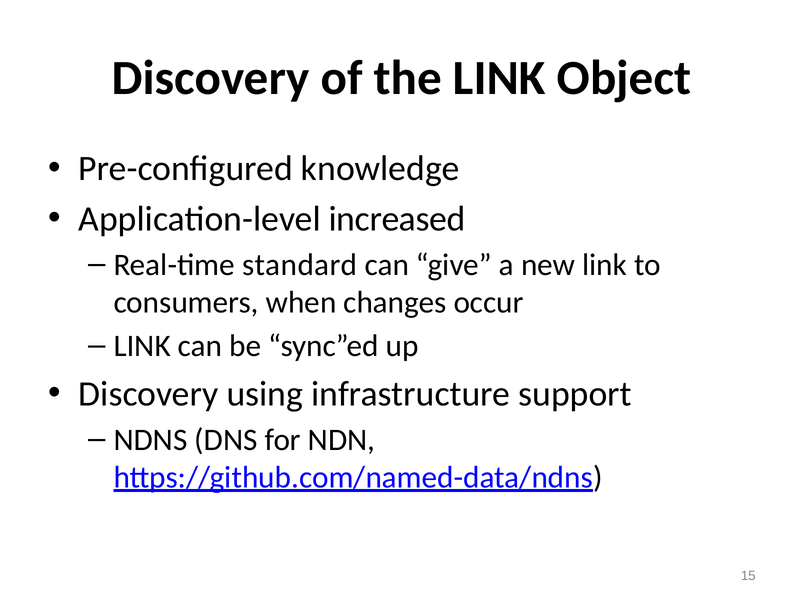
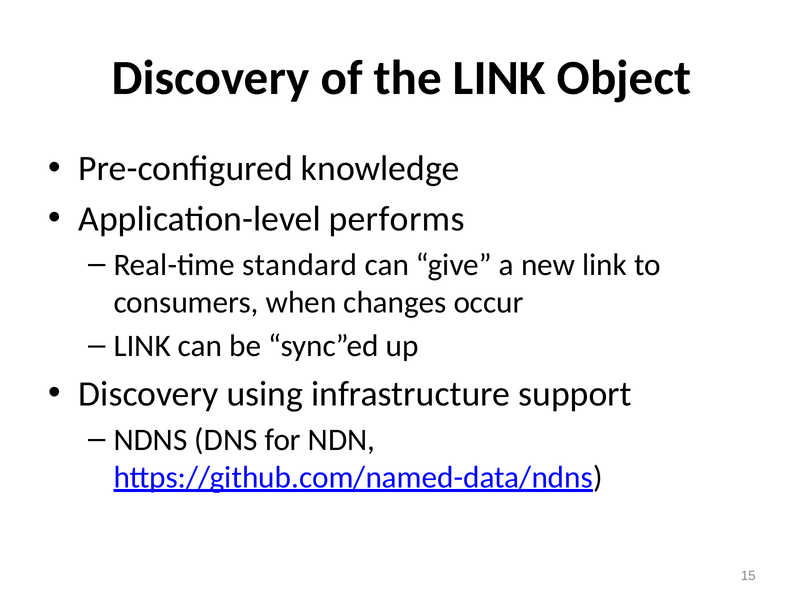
increased: increased -> performs (397, 219)
